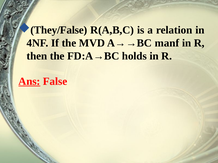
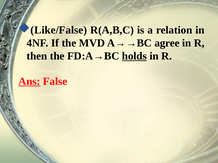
They/False: They/False -> Like/False (59, 30)
manf: manf -> agree (167, 43)
holds underline: none -> present (134, 56)
